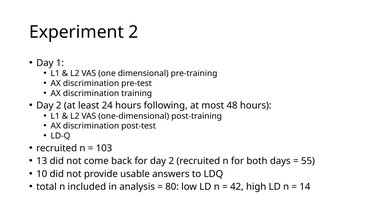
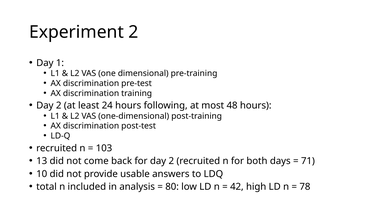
55: 55 -> 71 (308, 161)
14: 14 -> 78 (305, 187)
